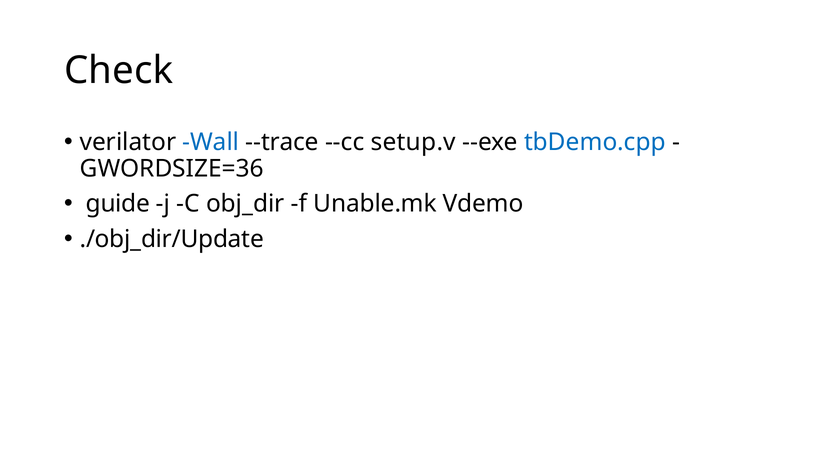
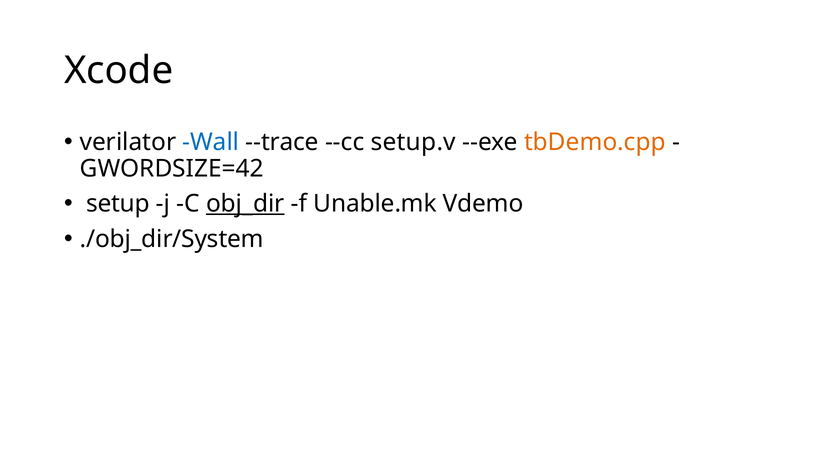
Check: Check -> Xcode (119, 71)
tbDemo.cpp colour: blue -> orange (595, 142)
GWORDSIZE=36: GWORDSIZE=36 -> GWORDSIZE=42 (172, 168)
guide: guide -> setup (118, 204)
obj_dir underline: none -> present (245, 204)
./obj_dir/Update: ./obj_dir/Update -> ./obj_dir/System (172, 239)
